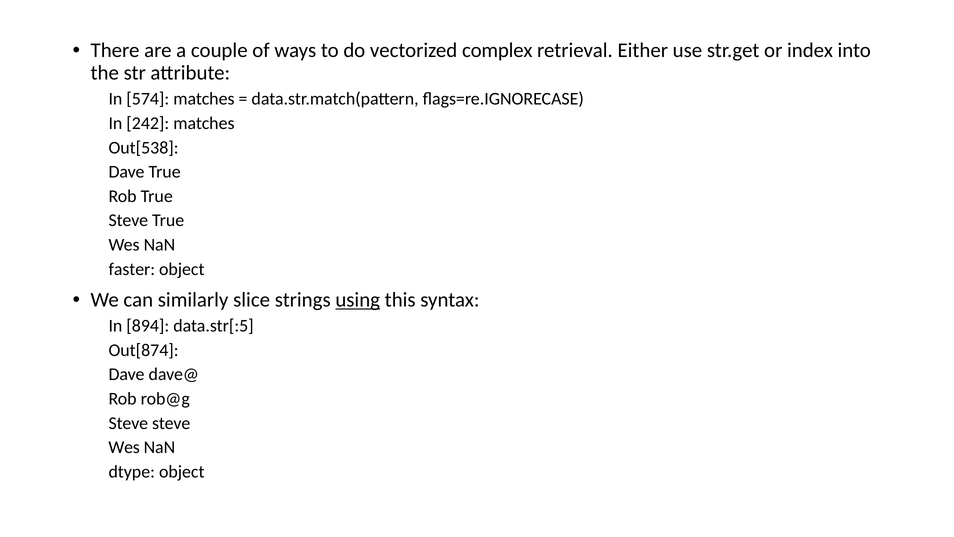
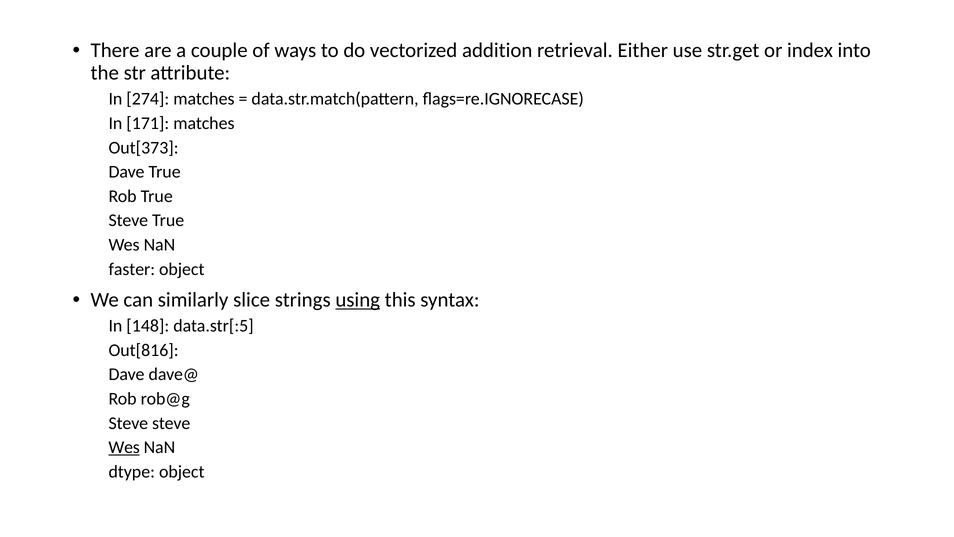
complex: complex -> addition (497, 50)
574: 574 -> 274 (148, 99)
242: 242 -> 171 (148, 123)
Out[538: Out[538 -> Out[373 (144, 148)
894: 894 -> 148 (148, 326)
Out[874: Out[874 -> Out[816 (144, 350)
Wes underline: none -> present (124, 447)
